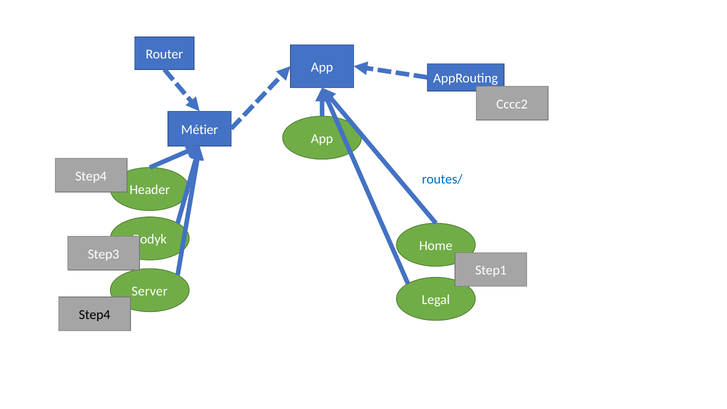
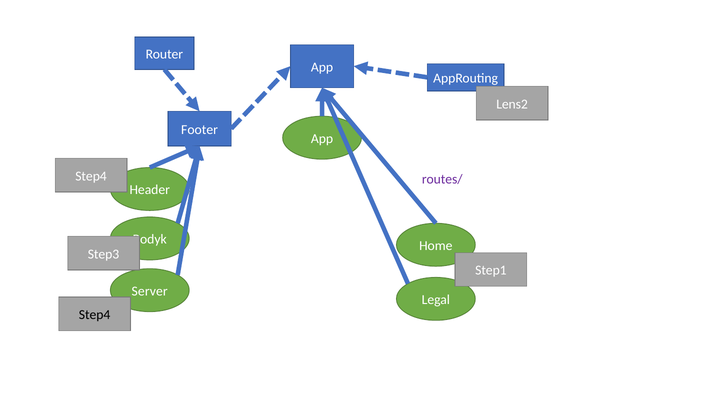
Cccc2: Cccc2 -> Lens2 (512, 104)
Métier: Métier -> Footer (200, 130)
routes/ colour: blue -> purple (442, 179)
